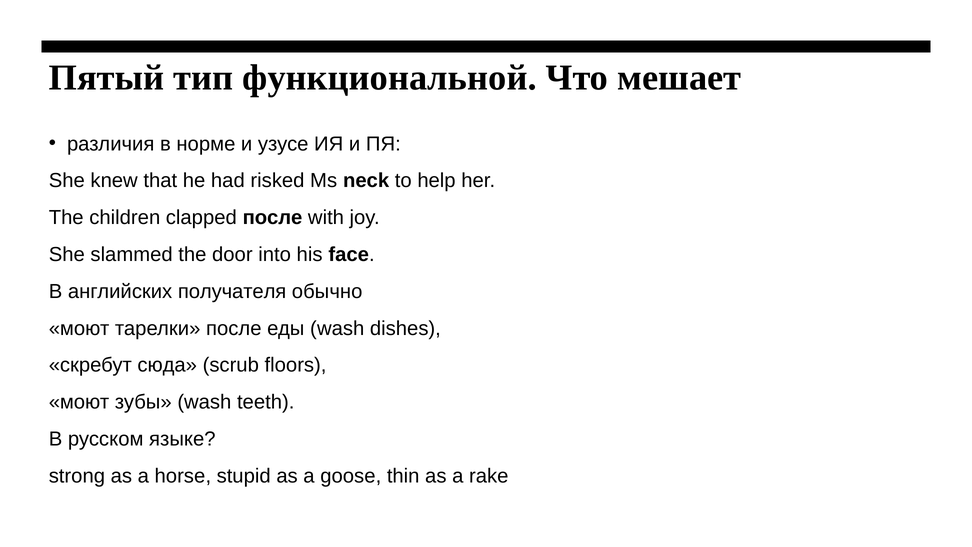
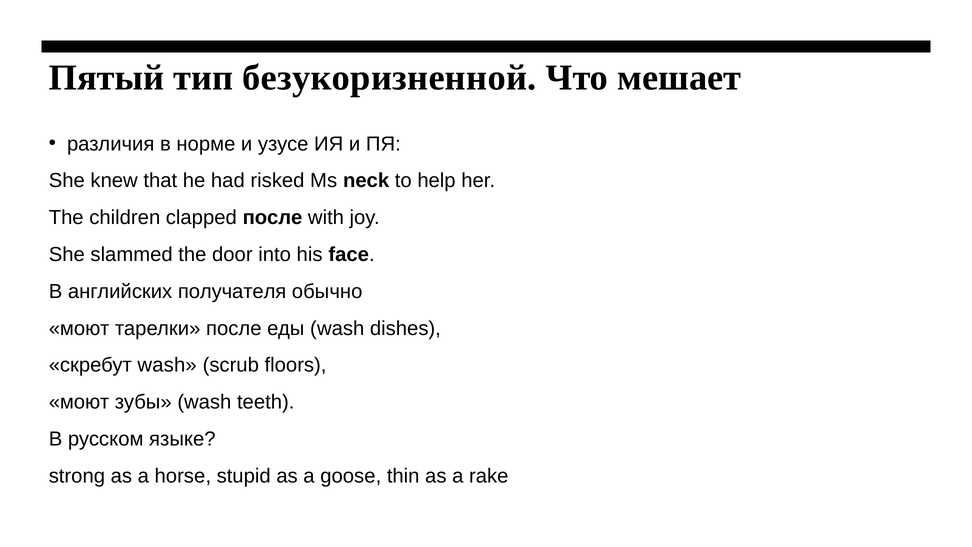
функциональной: функциональной -> безукоризненной (389, 78)
скребут сюда: сюда -> wash (167, 365)
